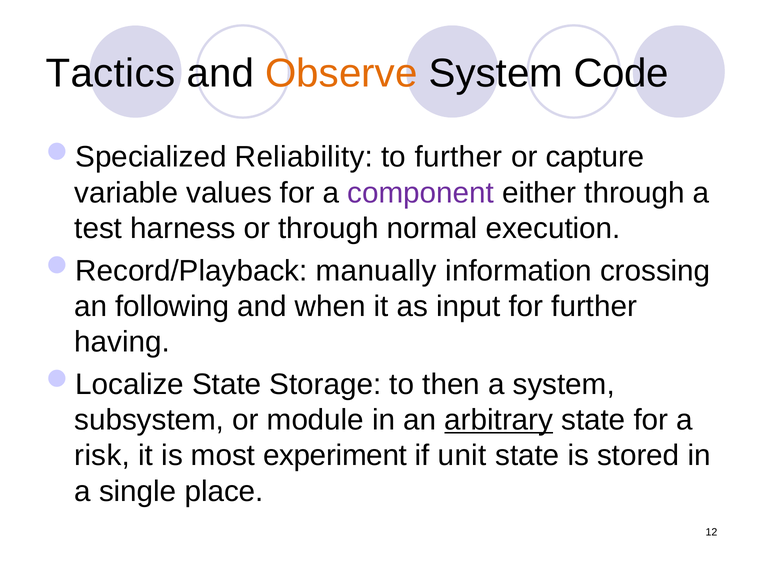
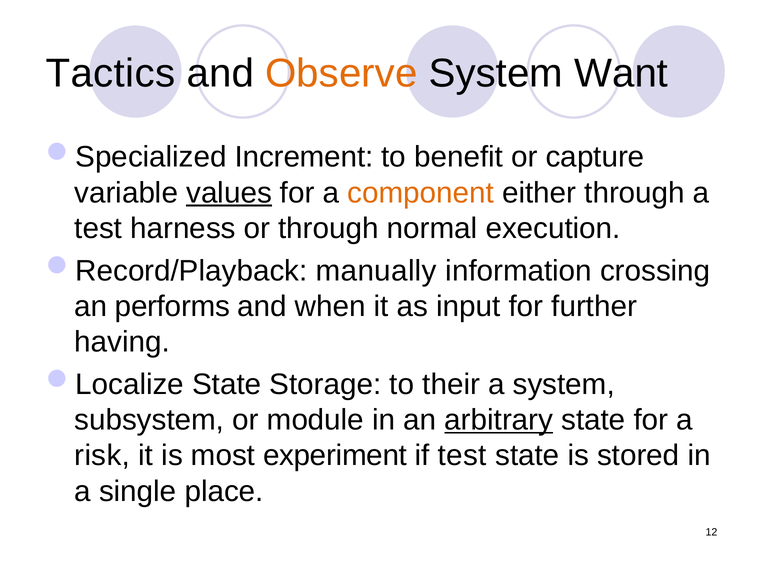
Code: Code -> Want (621, 73)
Reliability: Reliability -> Increment (304, 157)
to further: further -> benefit (459, 157)
values underline: none -> present (229, 193)
component colour: purple -> orange (421, 193)
following: following -> performs (172, 307)
then: then -> their (451, 385)
if unit: unit -> test (462, 456)
